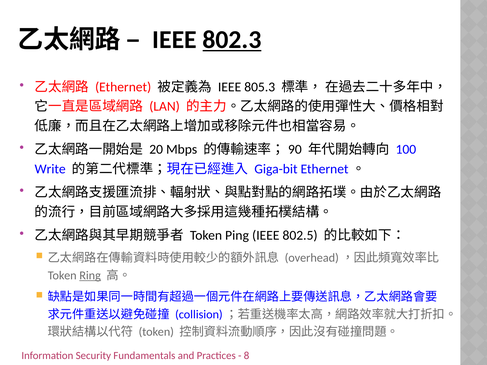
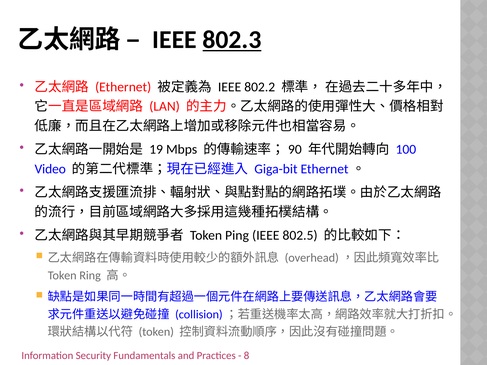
805.3: 805.3 -> 802.2 (260, 87)
20: 20 -> 19 (156, 150)
Write: Write -> Video (50, 169)
Ring underline: present -> none (90, 276)
